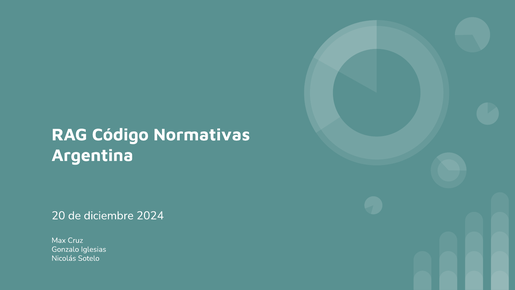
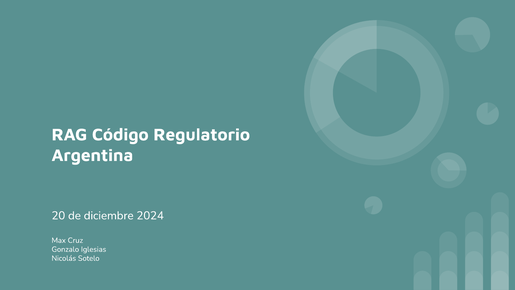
Normativas: Normativas -> Regulatorio (202, 135)
